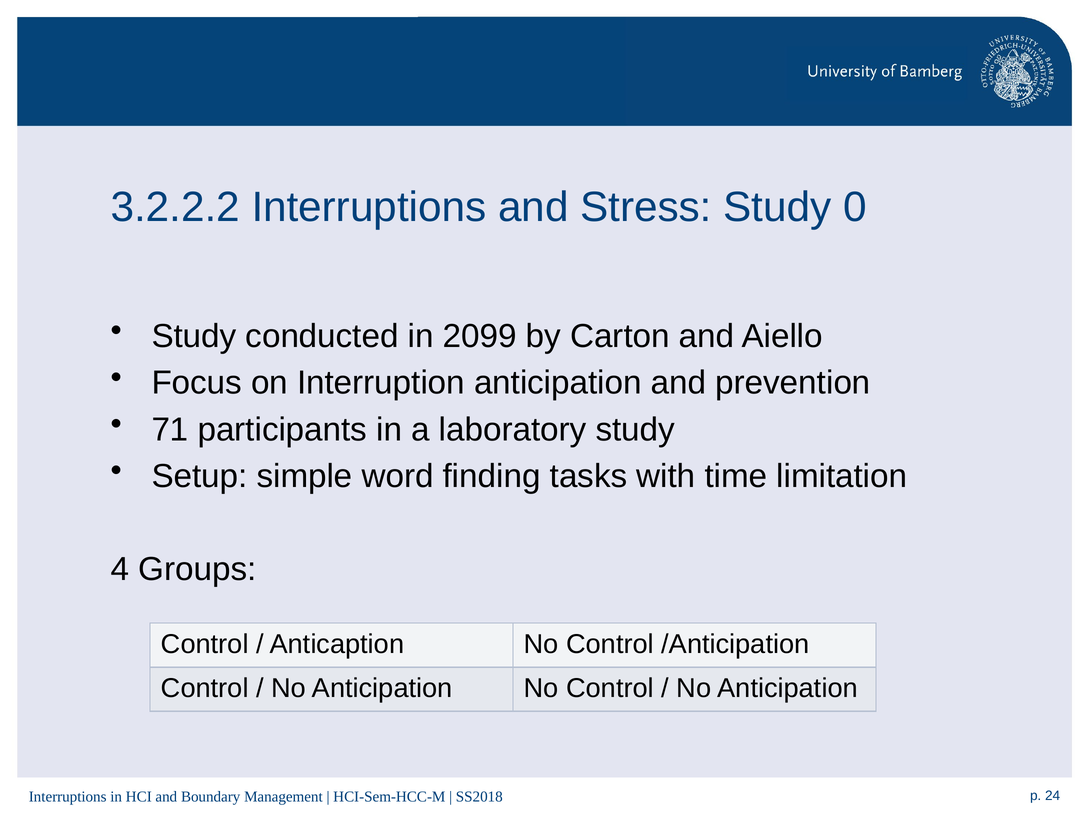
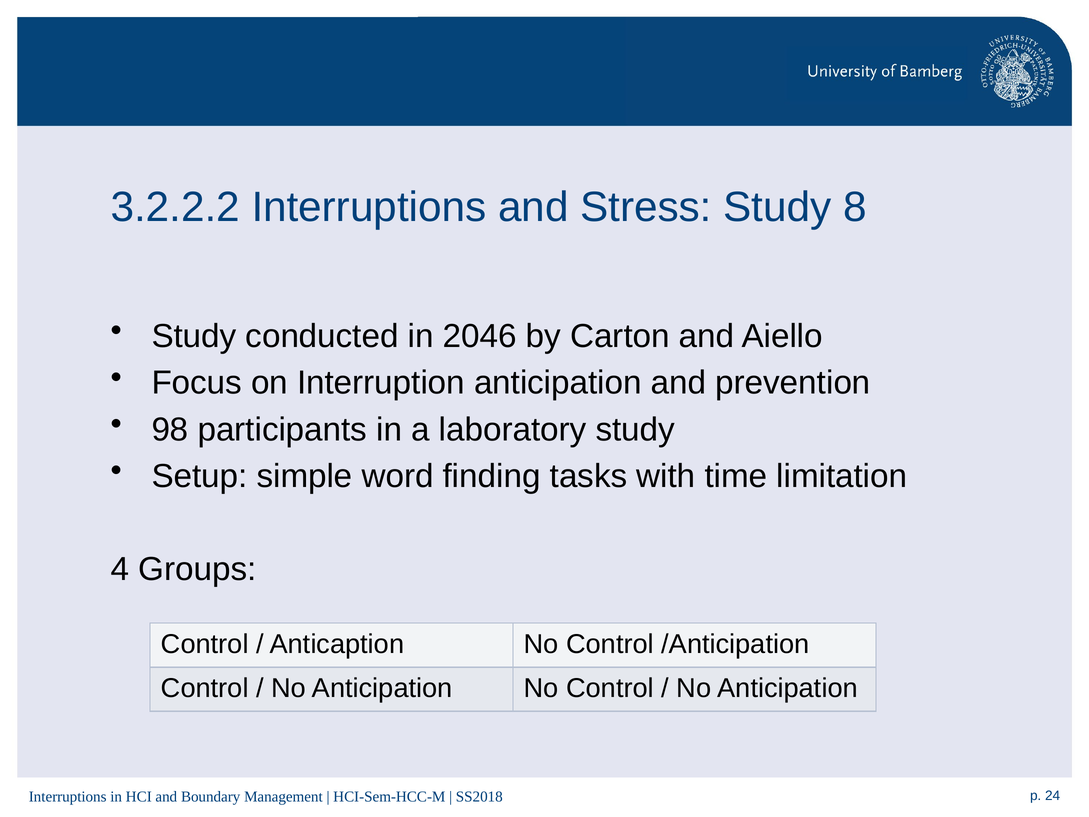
0: 0 -> 8 (855, 207)
2099: 2099 -> 2046 (480, 336)
71: 71 -> 98 (170, 429)
